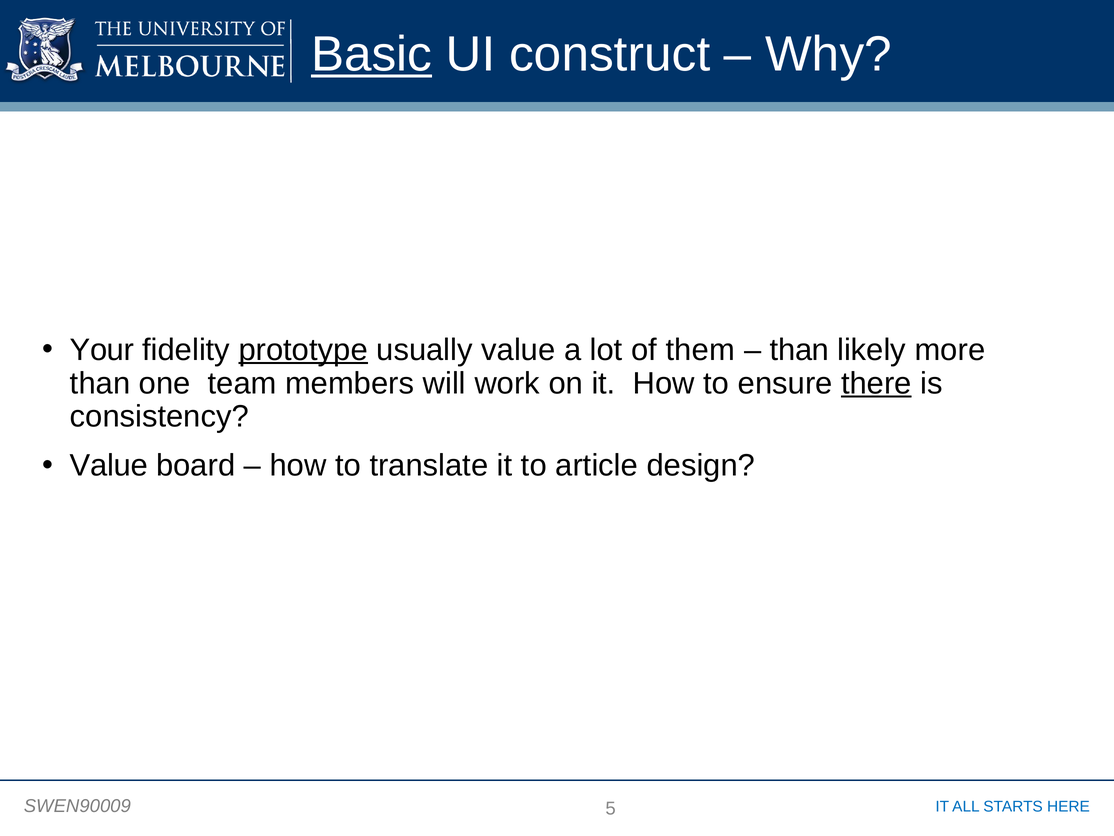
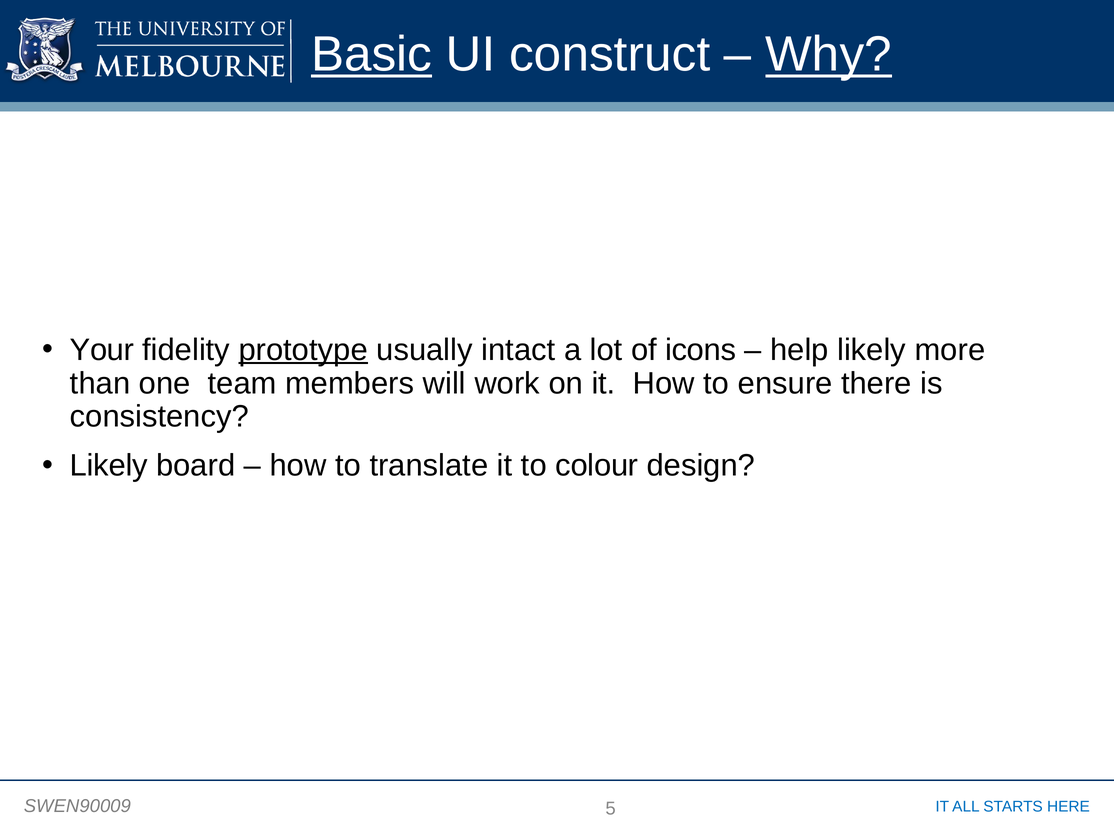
Why underline: none -> present (829, 54)
usually value: value -> intact (518, 350)
them: them -> icons (701, 350)
than: than -> help (799, 350)
there underline: present -> none (876, 383)
Value: Value -> Likely (109, 465)
article: article -> colour (597, 465)
